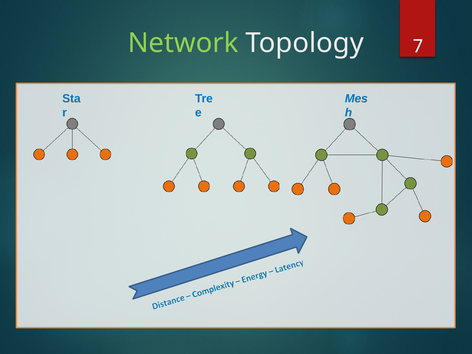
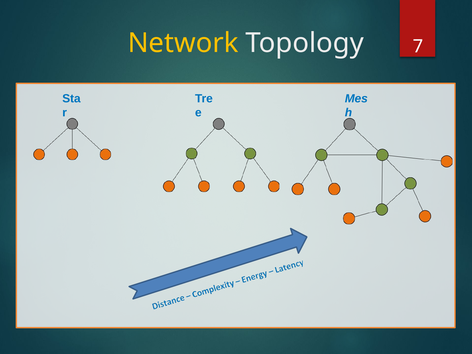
Network colour: light green -> yellow (183, 43)
